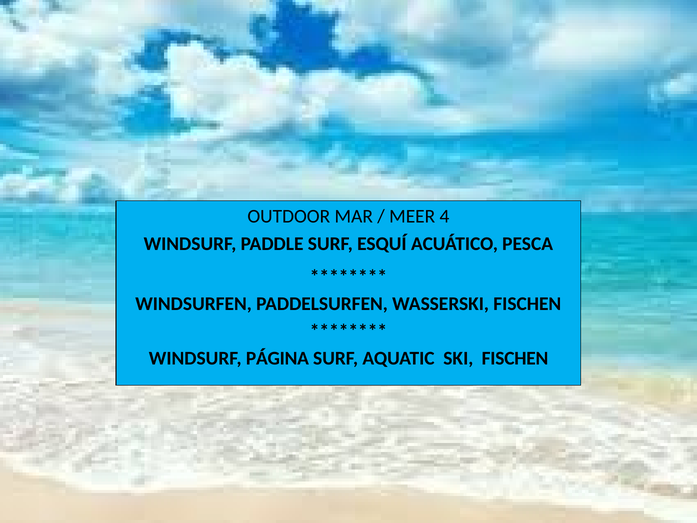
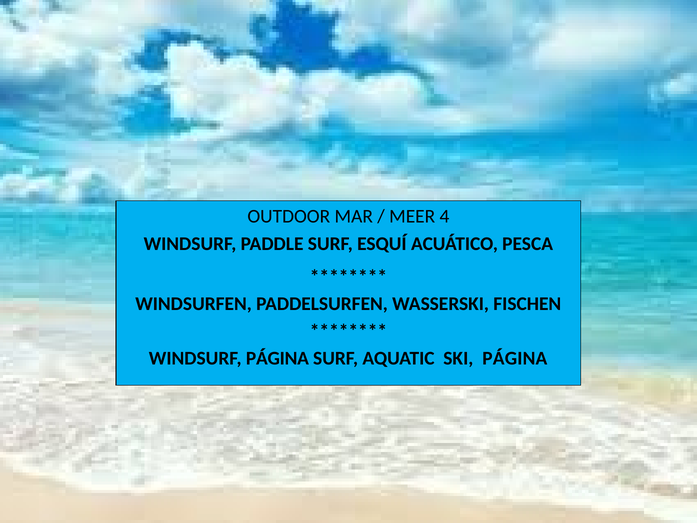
SKI FISCHEN: FISCHEN -> PÁGINA (515, 358)
